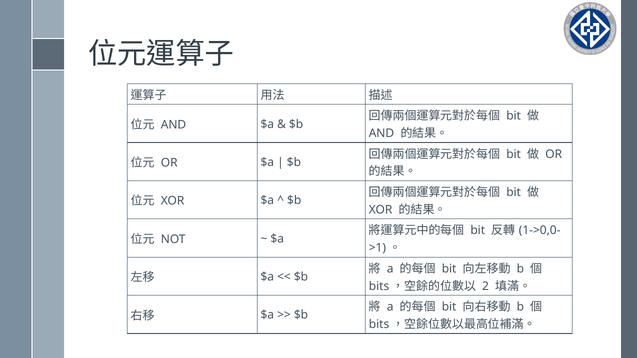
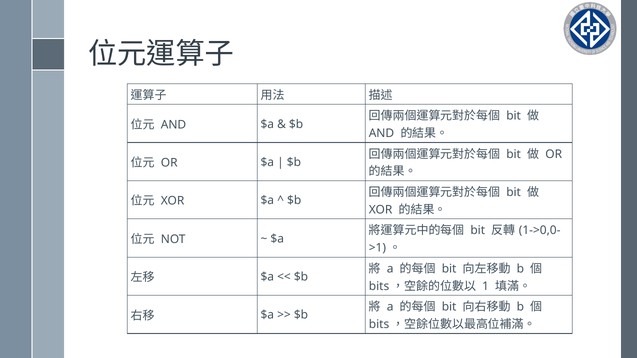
2: 2 -> 1 (486, 286)
